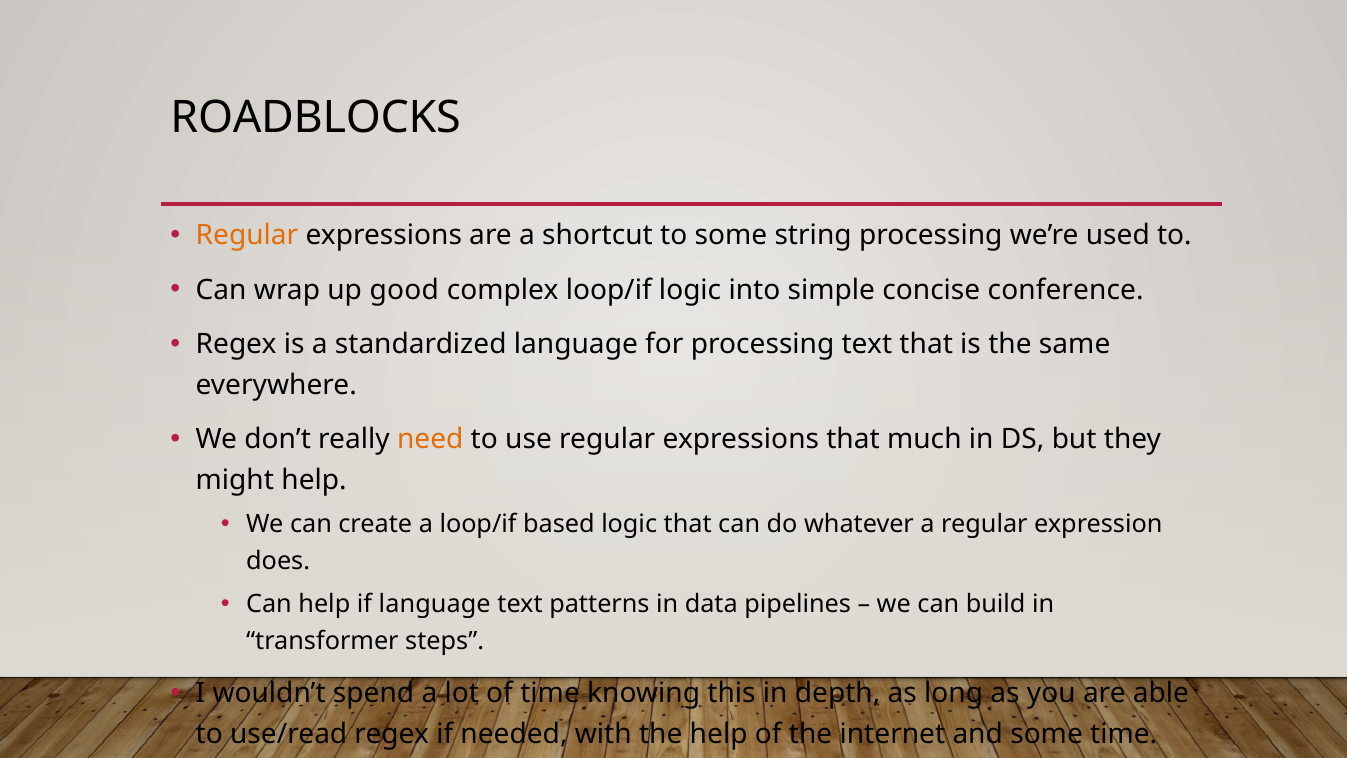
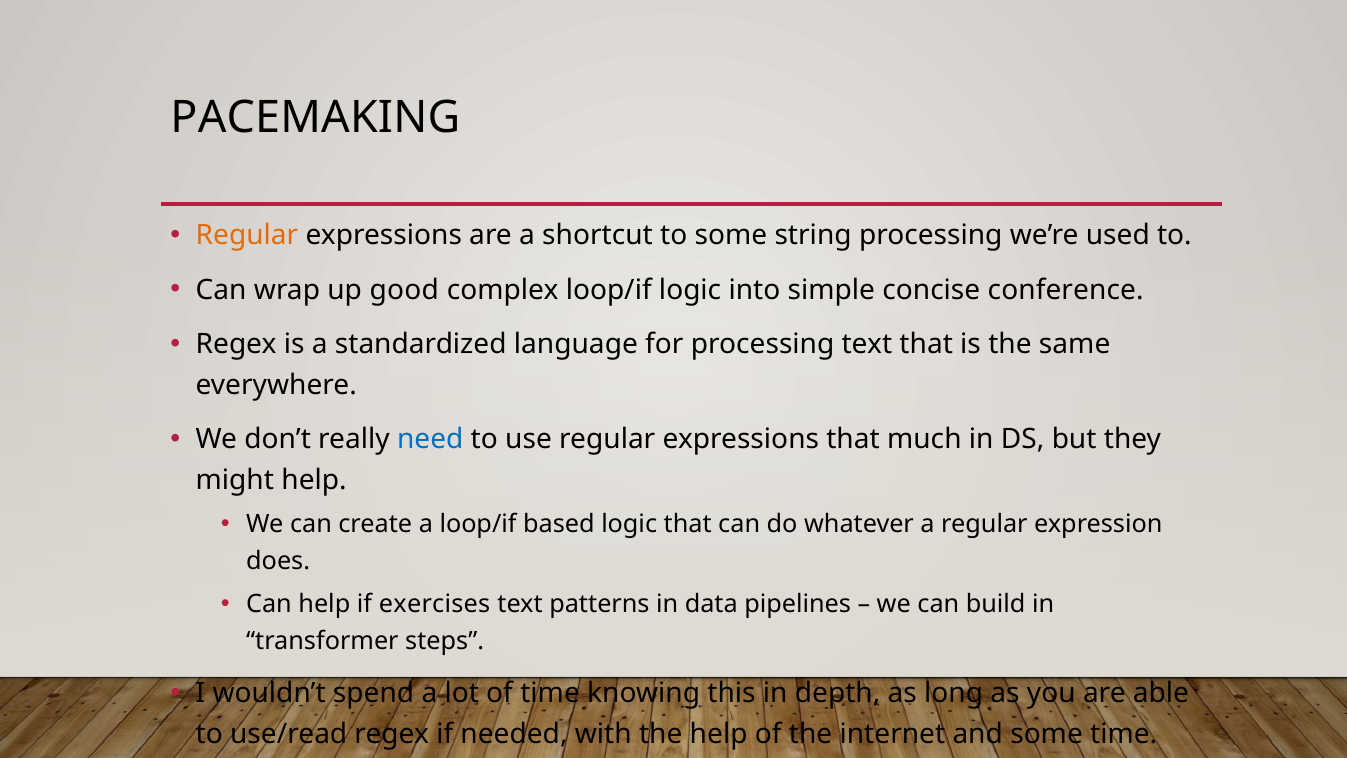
ROADBLOCKS: ROADBLOCKS -> PACEMAKING (315, 118)
need colour: orange -> blue (430, 439)
if language: language -> exercises (435, 604)
